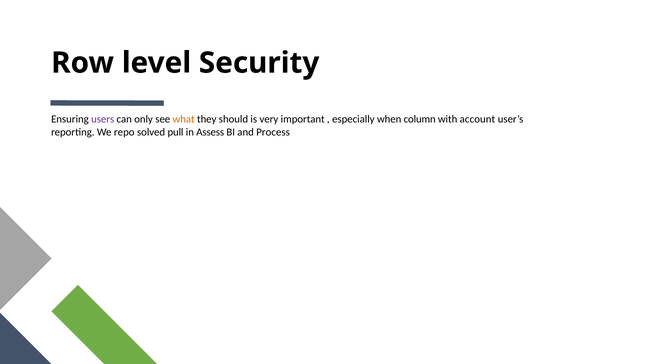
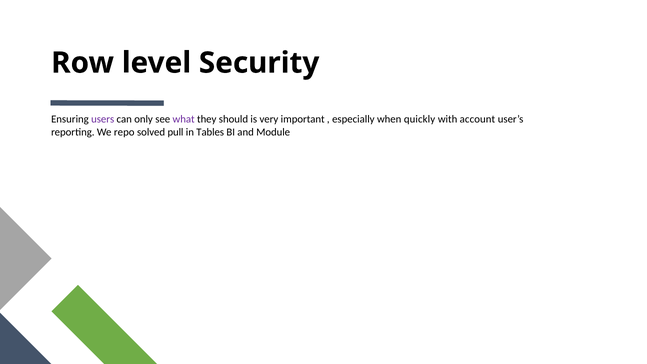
what colour: orange -> purple (184, 119)
column: column -> quickly (420, 119)
Assess: Assess -> Tables (210, 132)
Process: Process -> Module (273, 132)
